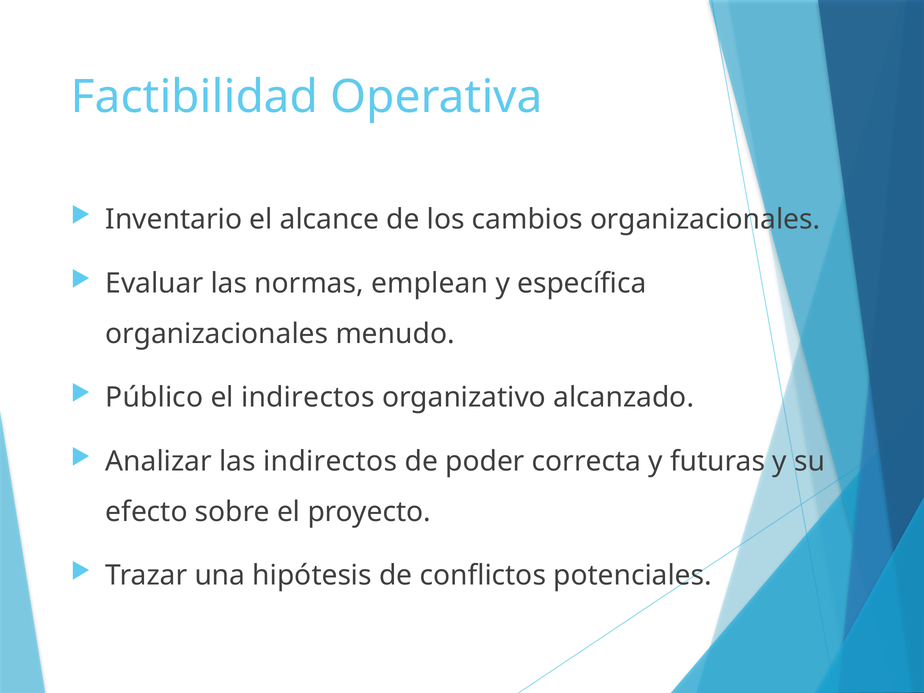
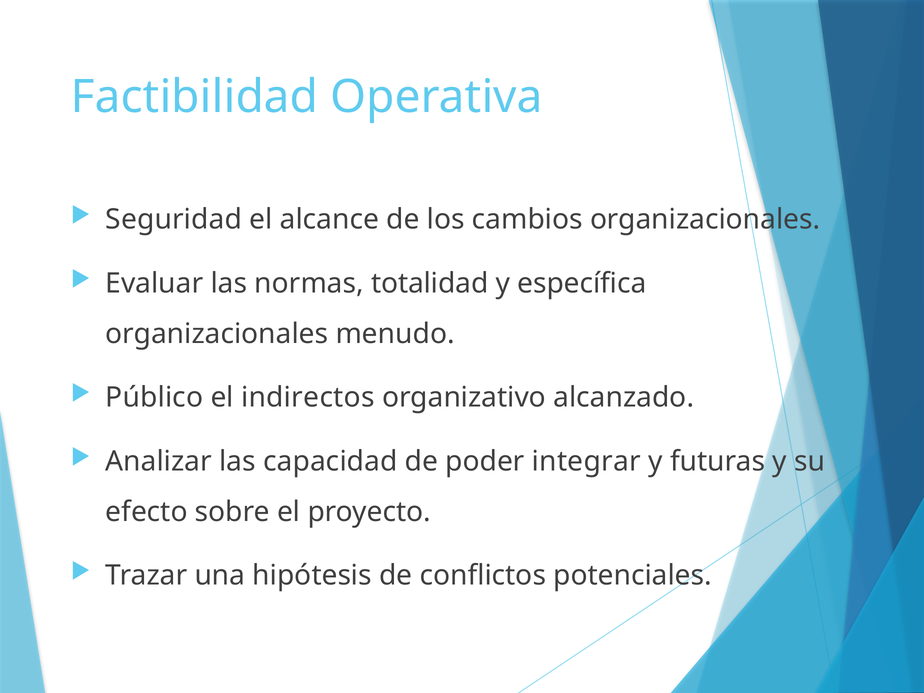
Inventario: Inventario -> Seguridad (174, 220)
emplean: emplean -> totalidad (430, 283)
las indirectos: indirectos -> capacidad (330, 461)
correcta: correcta -> integrar (586, 461)
